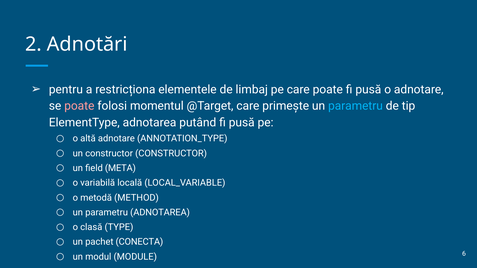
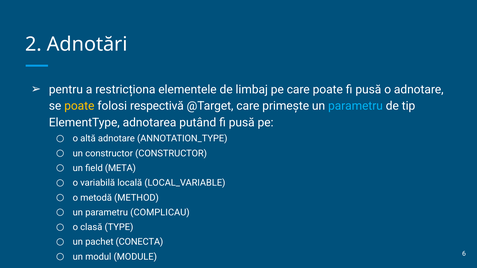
poate colour: pink -> yellow (79, 106)
momentul: momentul -> respectivă (157, 106)
parametru ADNOTAREA: ADNOTAREA -> COMPLICAU (160, 213)
